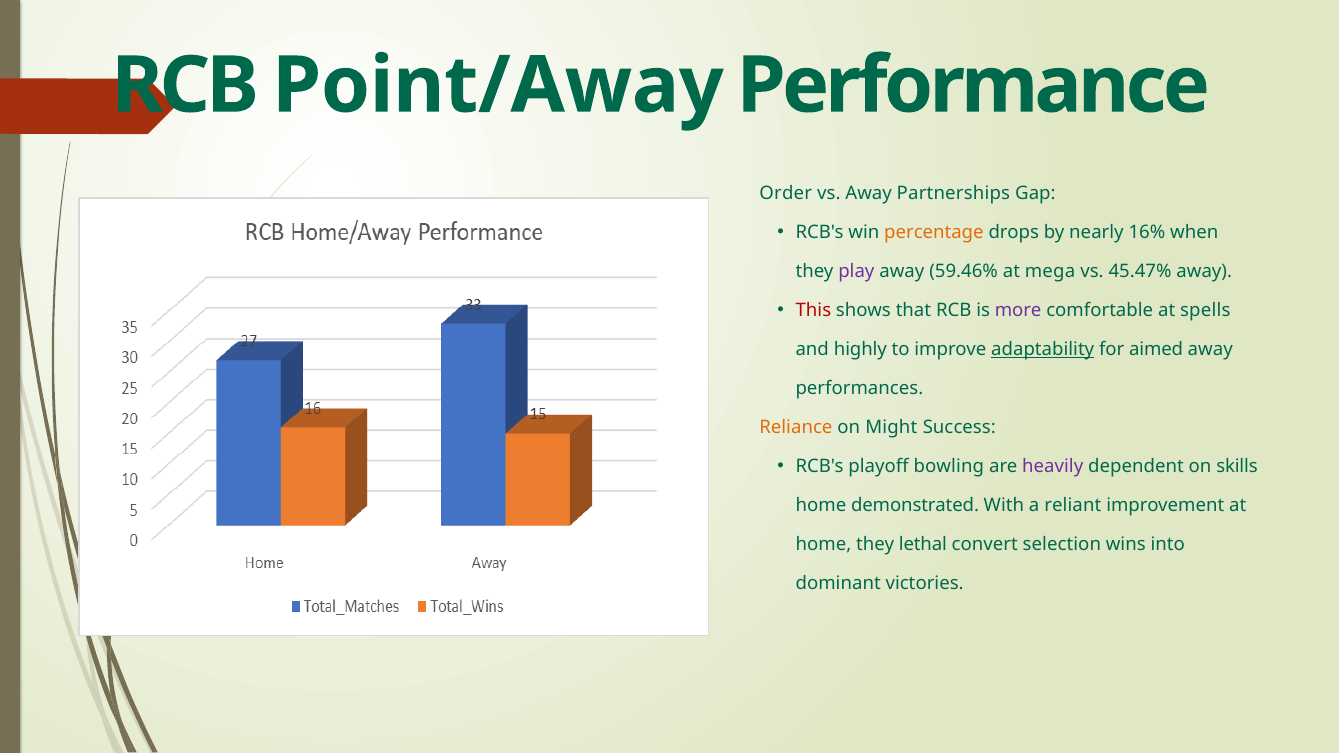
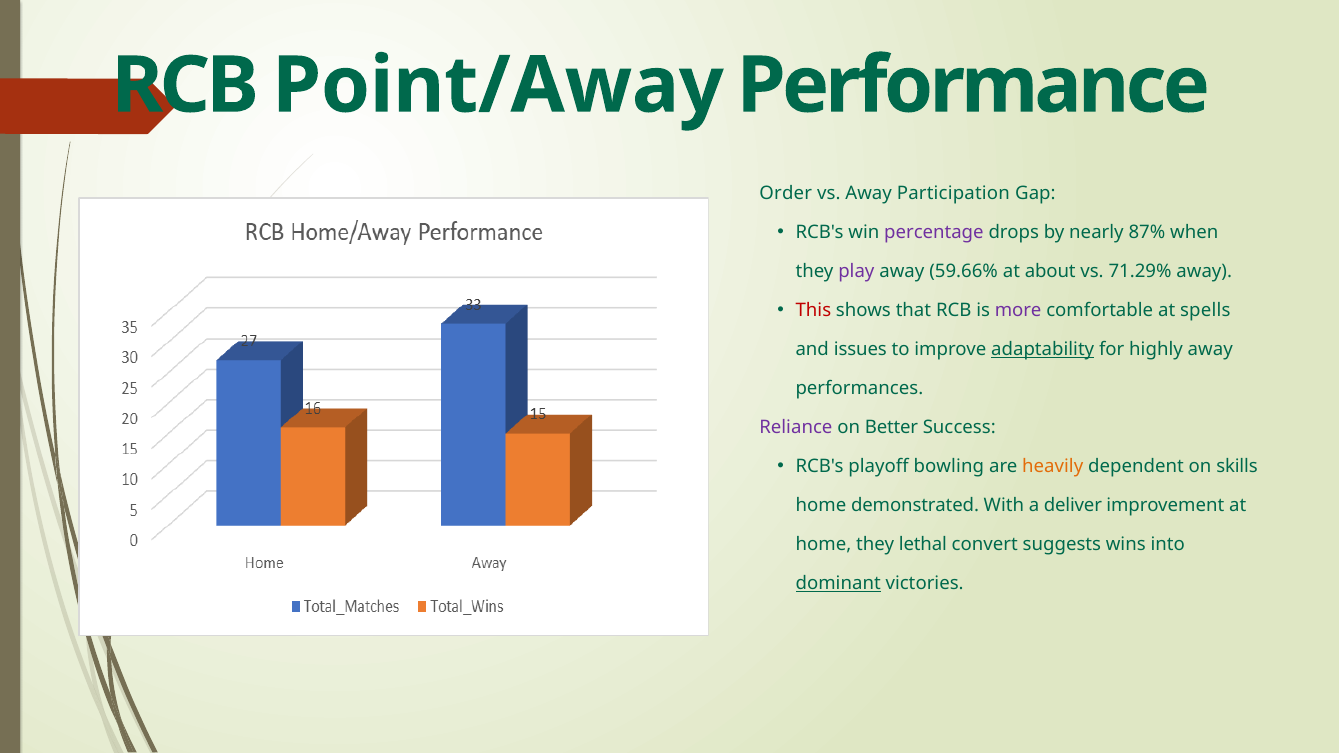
Partnerships: Partnerships -> Participation (953, 194)
percentage colour: orange -> purple (934, 233)
16%: 16% -> 87% (1147, 233)
59.46%: 59.46% -> 59.66% (964, 272)
mega: mega -> about (1050, 272)
45.47%: 45.47% -> 71.29% (1140, 272)
highly: highly -> issues (860, 350)
aimed: aimed -> highly (1156, 350)
Reliance colour: orange -> purple (796, 428)
Might: Might -> Better (892, 428)
heavily colour: purple -> orange (1053, 467)
reliant: reliant -> deliver (1073, 506)
selection: selection -> suggests (1062, 545)
dominant underline: none -> present (838, 584)
